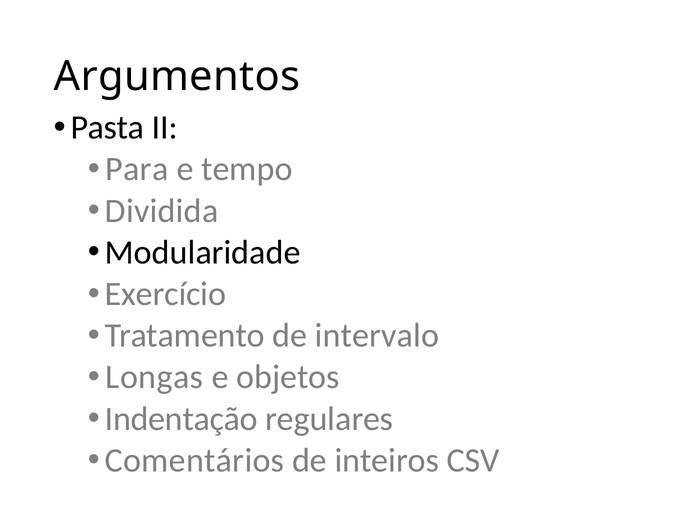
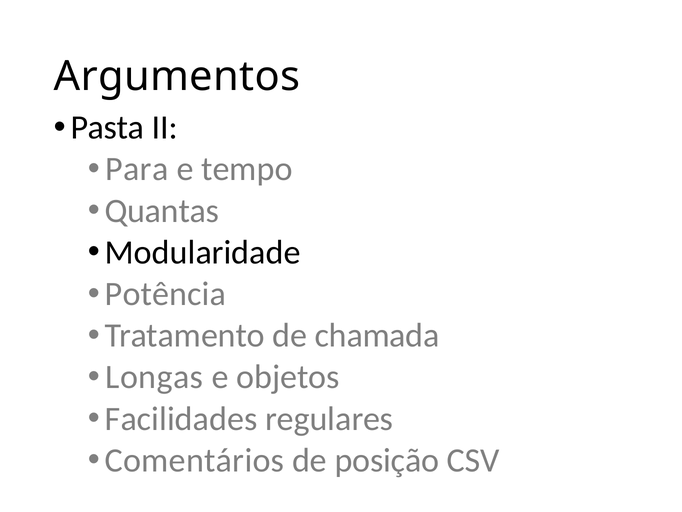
Dividida: Dividida -> Quantas (162, 211)
Exercício: Exercício -> Potência (165, 294)
intervalo: intervalo -> chamada (377, 335)
Indentação: Indentação -> Facilidades (181, 418)
inteiros: inteiros -> posição (387, 460)
